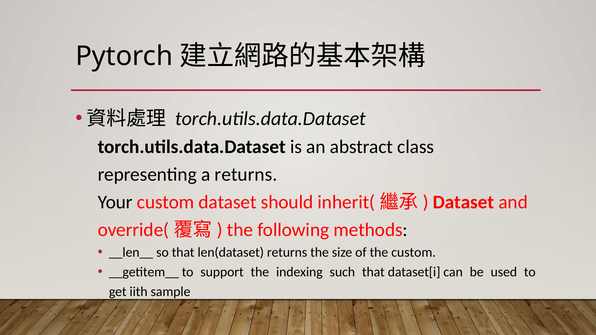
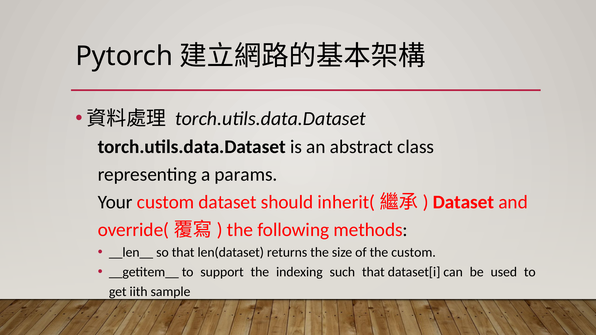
a returns: returns -> params (246, 175)
